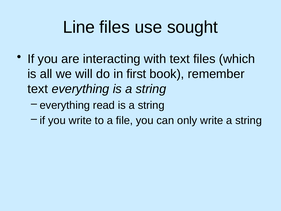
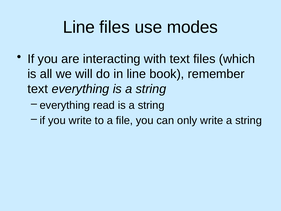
sought: sought -> modes (192, 27)
in first: first -> line (136, 74)
